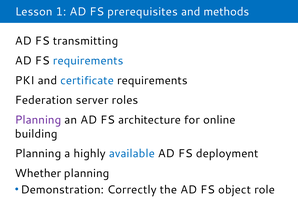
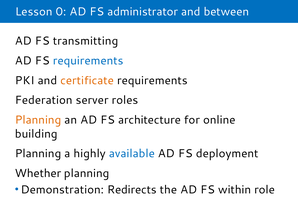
1: 1 -> 0 (61, 12)
prerequisites: prerequisites -> administrator (143, 12)
methods: methods -> between (226, 12)
certificate colour: blue -> orange (87, 81)
Planning colour: purple -> orange (38, 120)
Correctly: Correctly -> Redirects (132, 190)
object: object -> within (235, 190)
